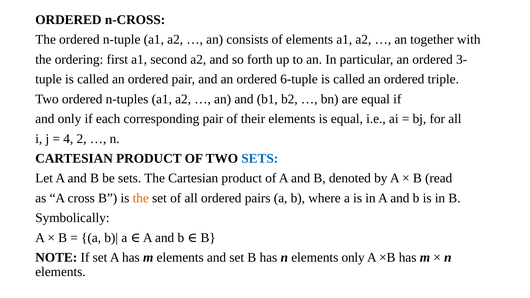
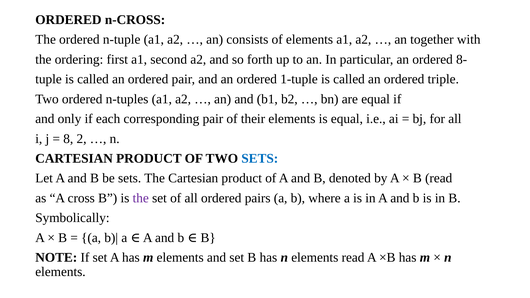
3-: 3- -> 8- (462, 59)
6-tuple: 6-tuple -> 1-tuple (299, 79)
4: 4 -> 8 (68, 139)
the colour: orange -> purple (141, 198)
elements only: only -> read (353, 258)
